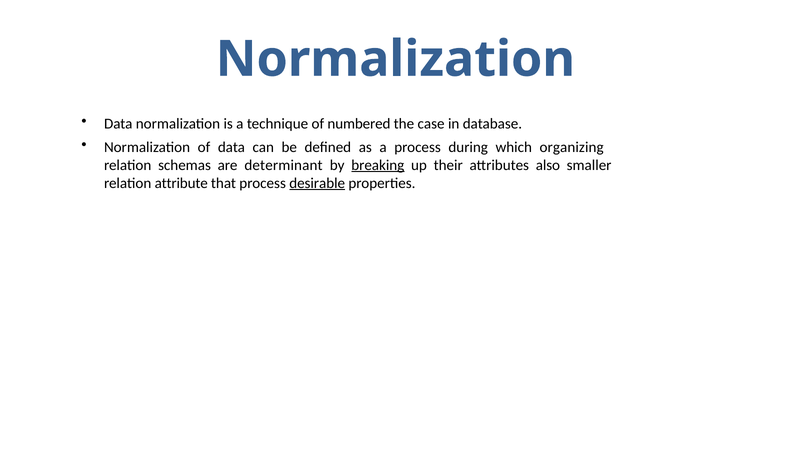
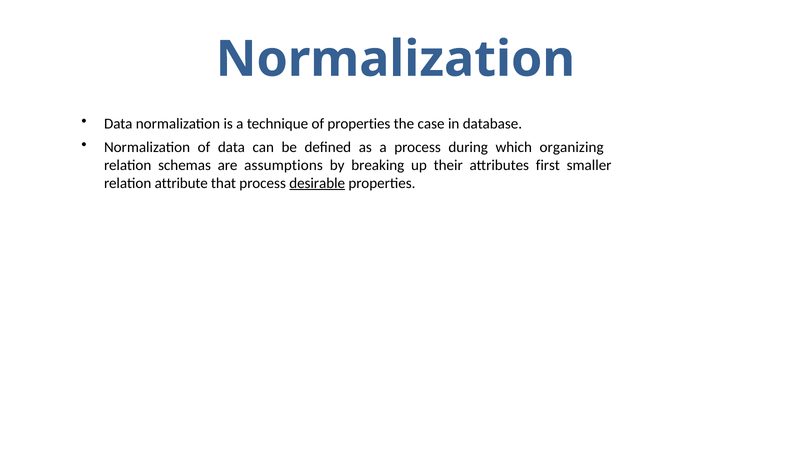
of numbered: numbered -> properties (359, 124)
determinant: determinant -> assumptions (284, 165)
breaking underline: present -> none (378, 165)
also: also -> first (548, 165)
